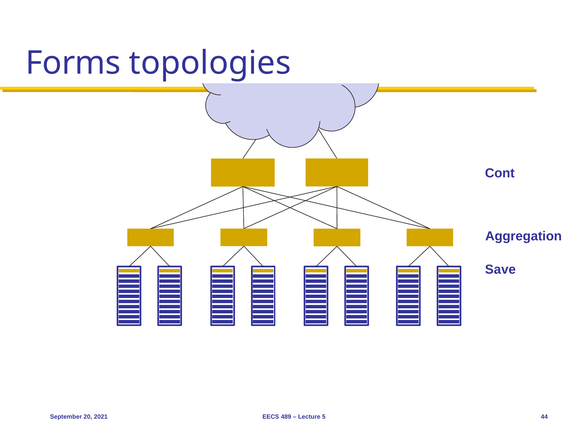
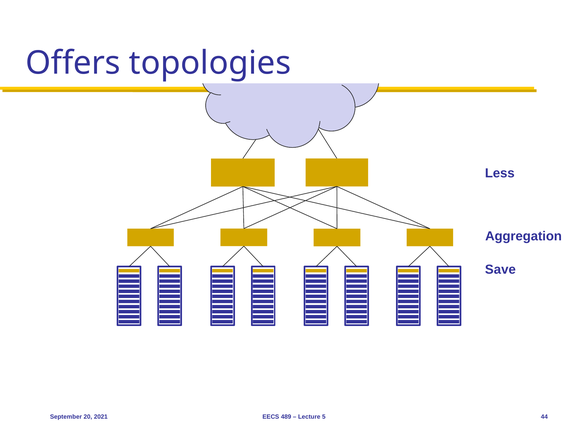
Forms: Forms -> Offers (73, 63)
Cont: Cont -> Less (500, 173)
